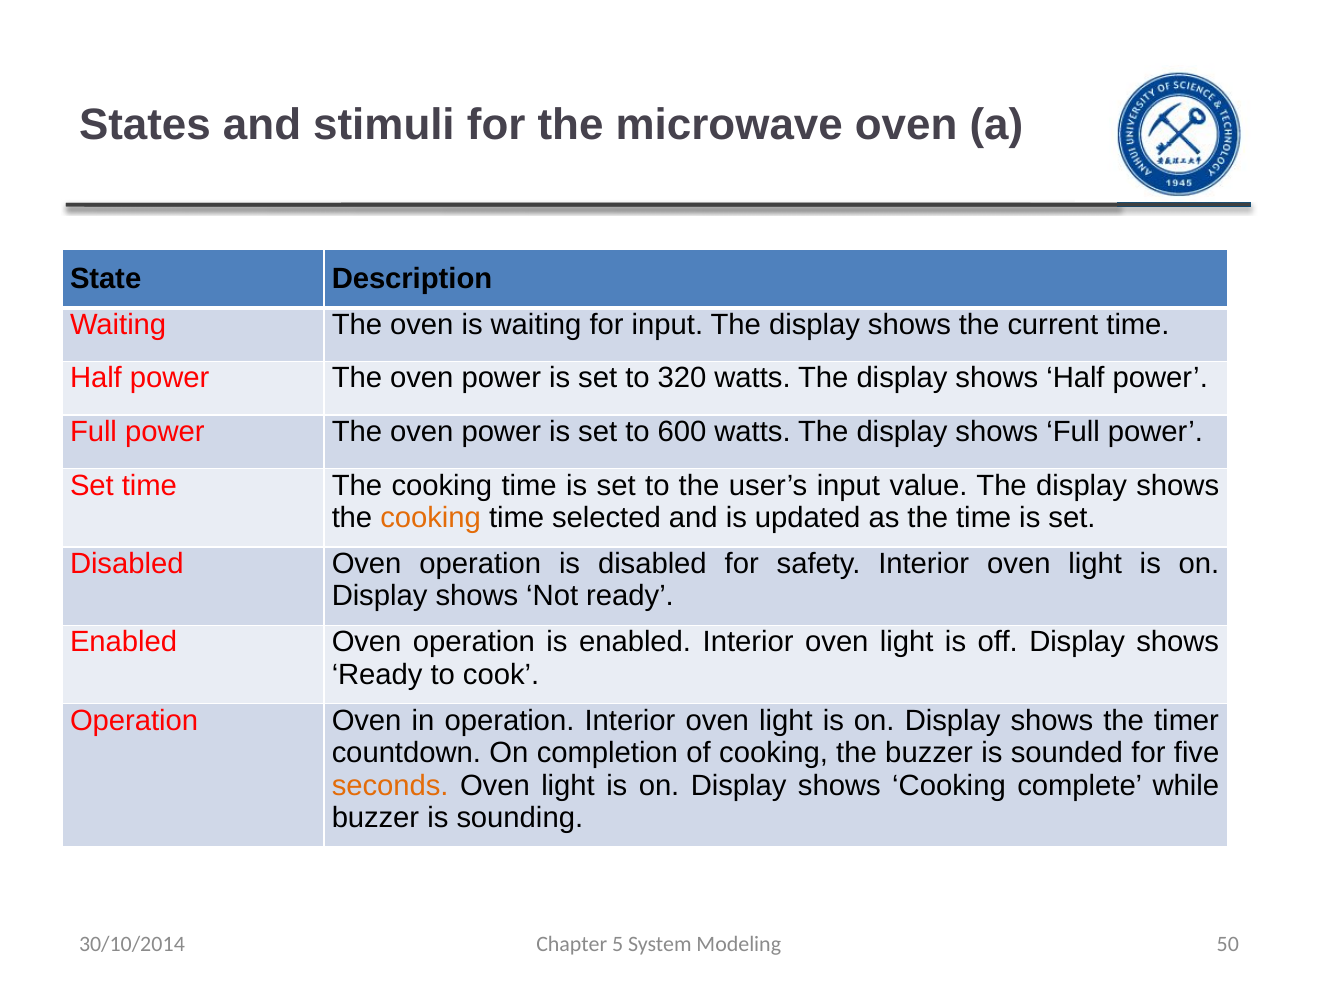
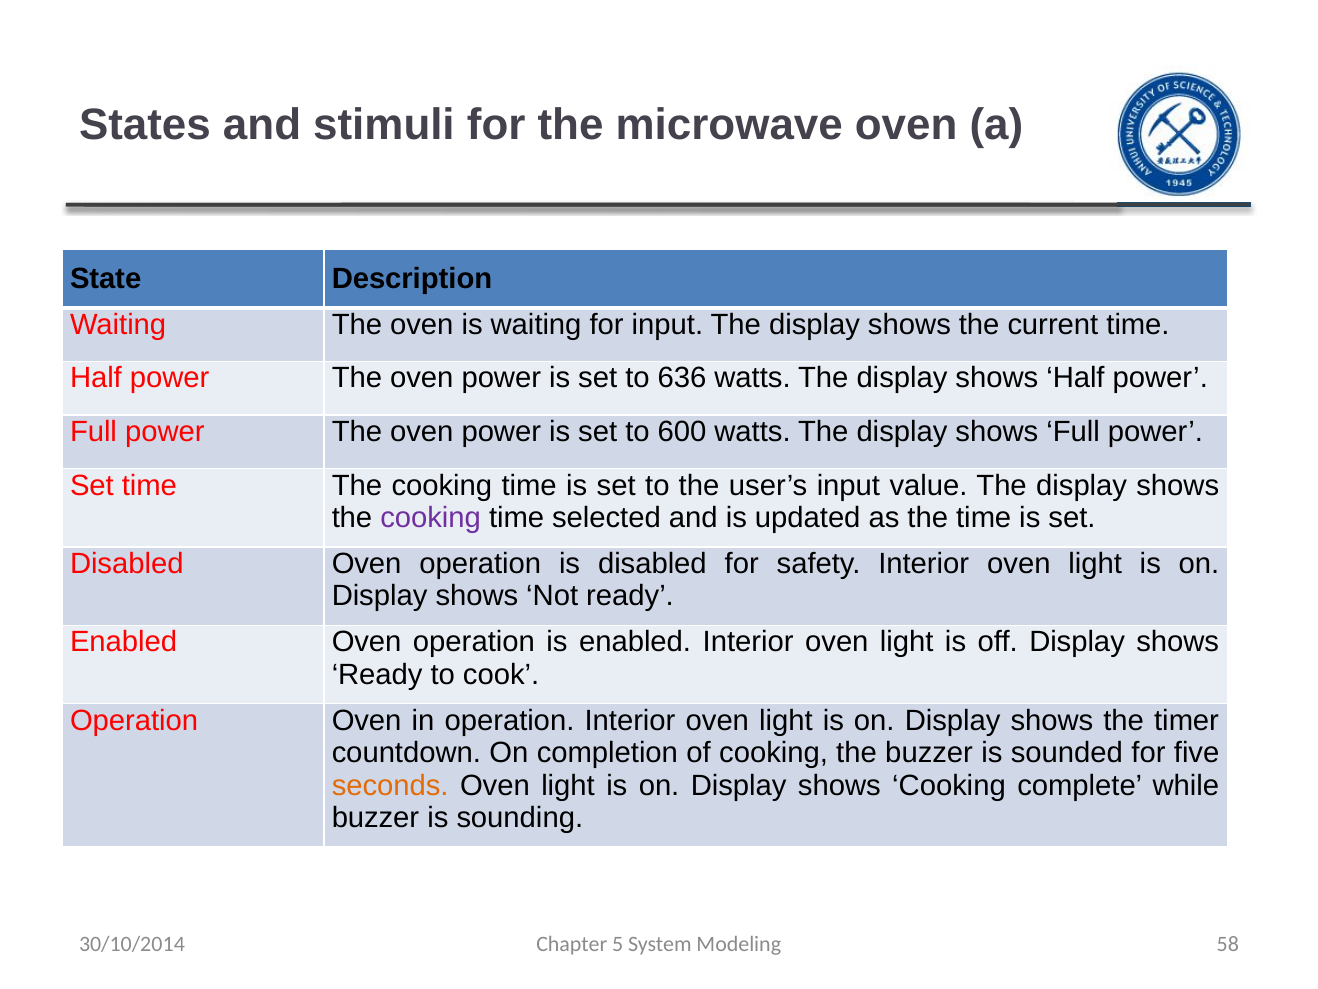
320: 320 -> 636 (682, 378)
cooking colour: orange -> purple (431, 518)
50: 50 -> 58 (1228, 944)
